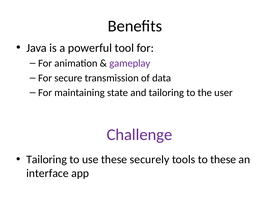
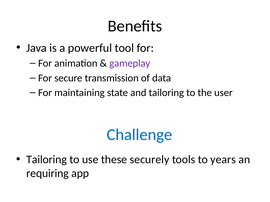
Challenge colour: purple -> blue (139, 135)
to these: these -> years (223, 160)
interface: interface -> requiring (48, 174)
